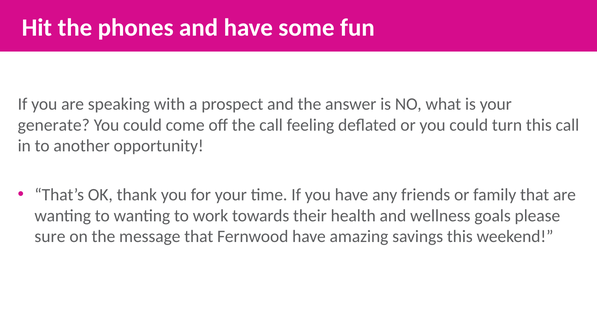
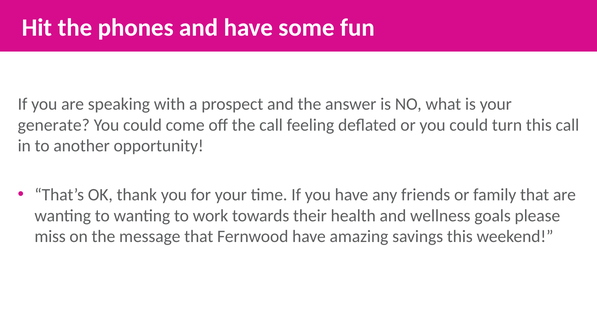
sure: sure -> miss (50, 236)
